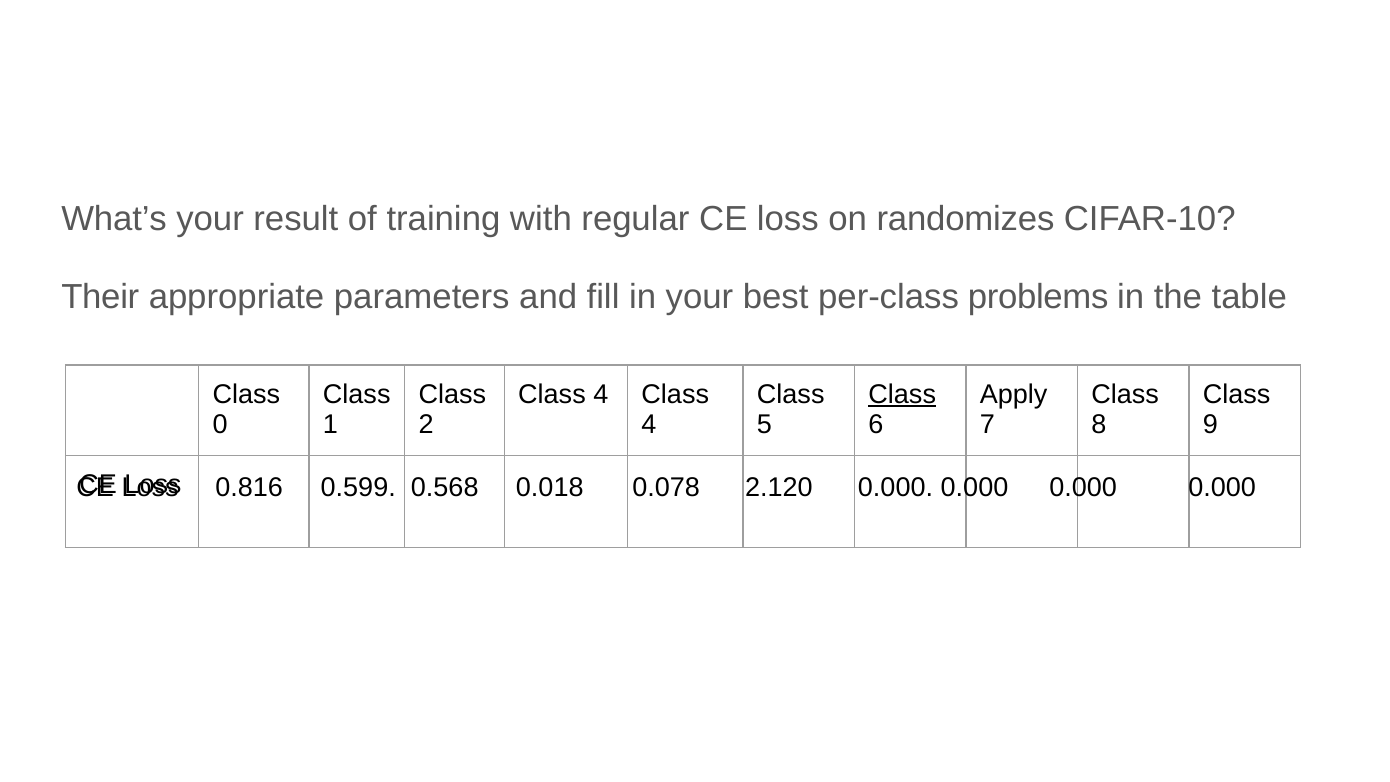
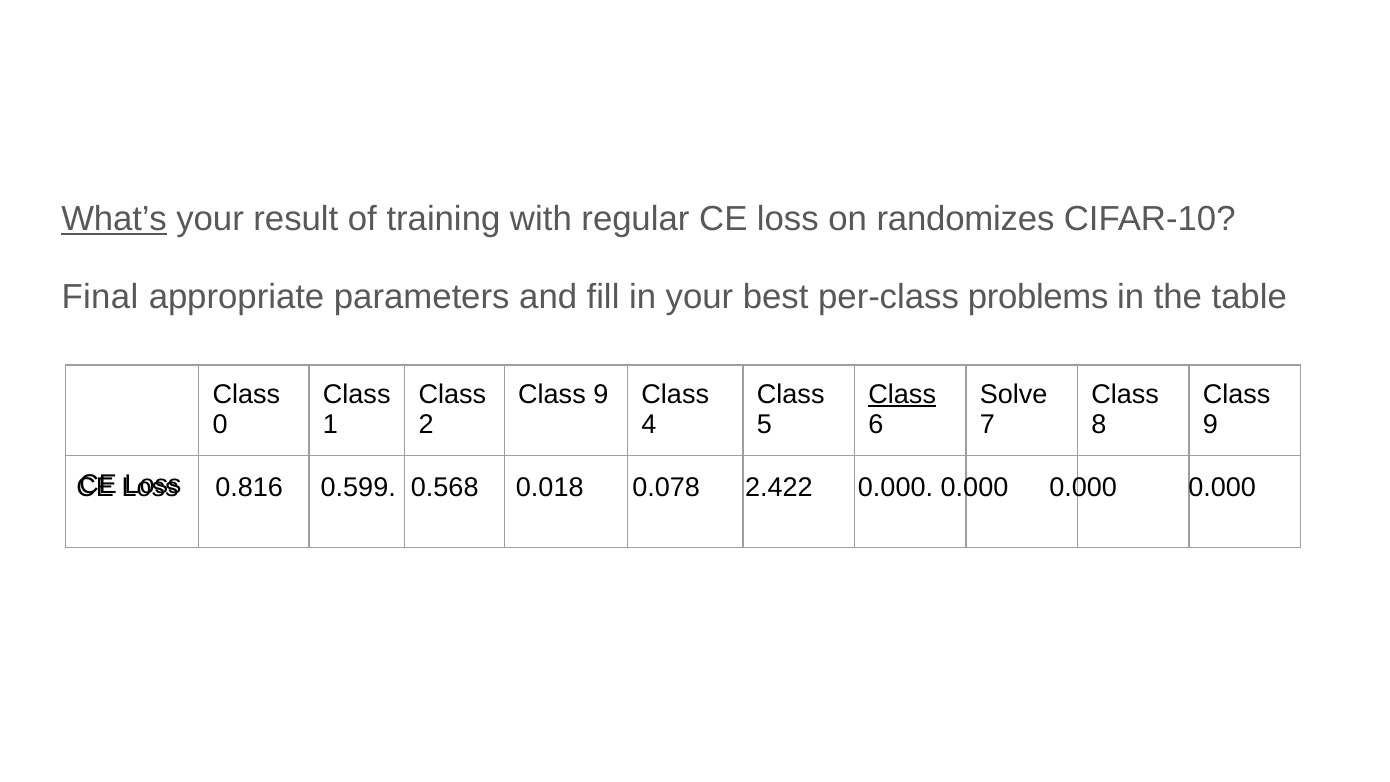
What’s underline: none -> present (114, 219)
Their: Their -> Final (100, 297)
4: 4 -> 9 (601, 394)
Apply: Apply -> Solve (1014, 394)
2.120: 2.120 -> 2.422 (779, 488)
